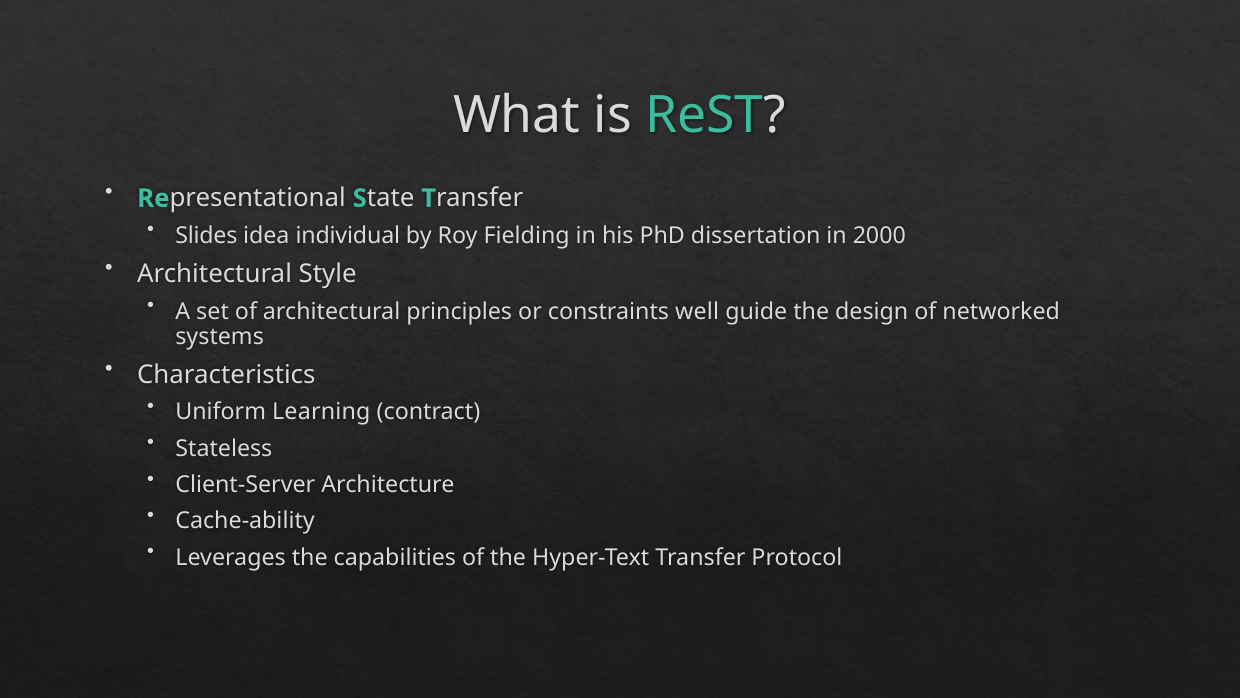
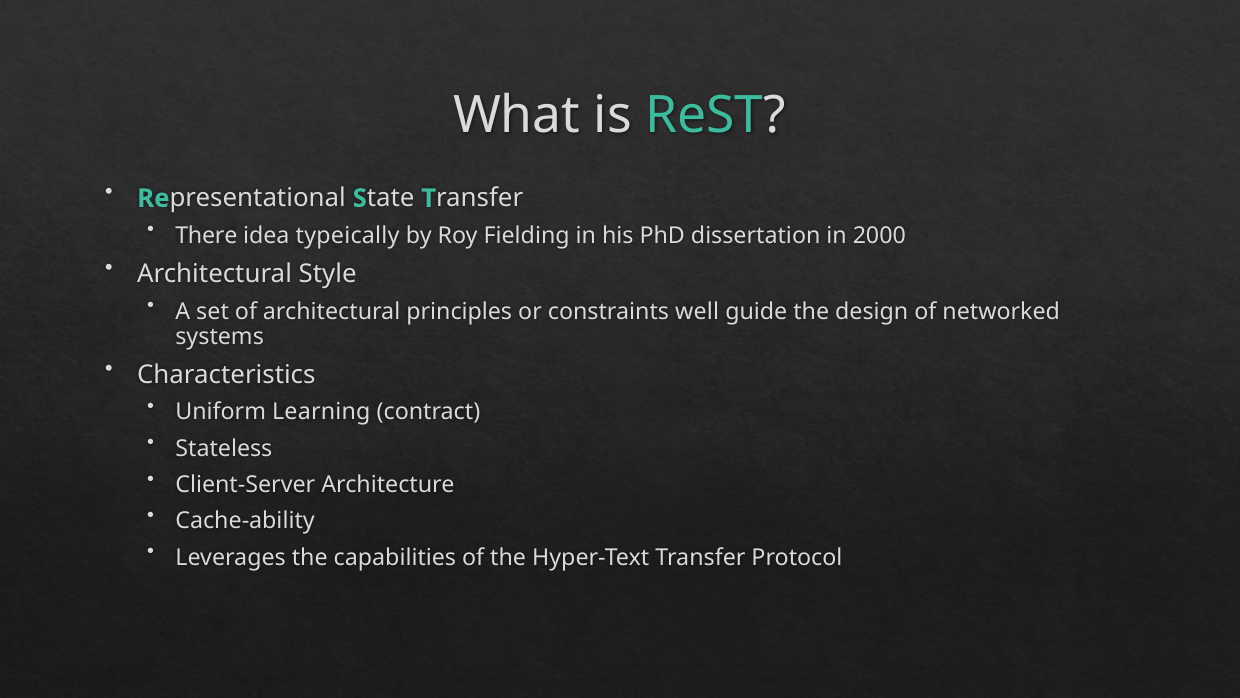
Slides: Slides -> There (206, 235)
individual: individual -> typeically (348, 235)
